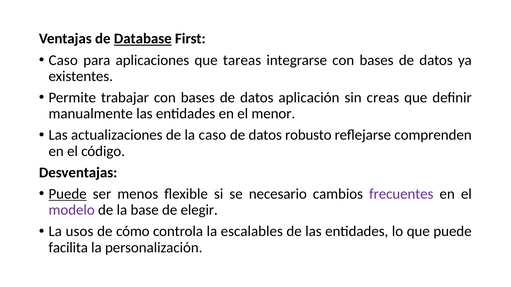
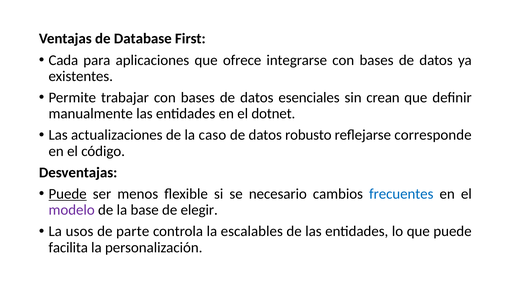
Database underline: present -> none (143, 39)
Caso: Caso -> Cada (63, 60)
tareas: tareas -> ofrece (242, 60)
aplicación: aplicación -> esenciales (309, 98)
creas: creas -> crean (383, 98)
menor: menor -> dotnet (273, 114)
comprenden: comprenden -> corresponde (433, 135)
frecuentes colour: purple -> blue (401, 194)
cómo: cómo -> parte (133, 232)
